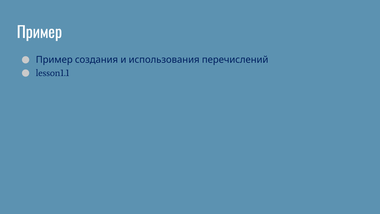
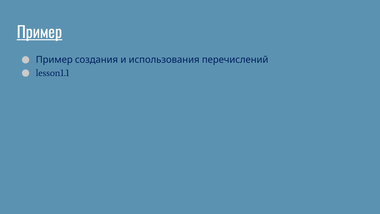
Пример underline: none -> present (39, 33)
